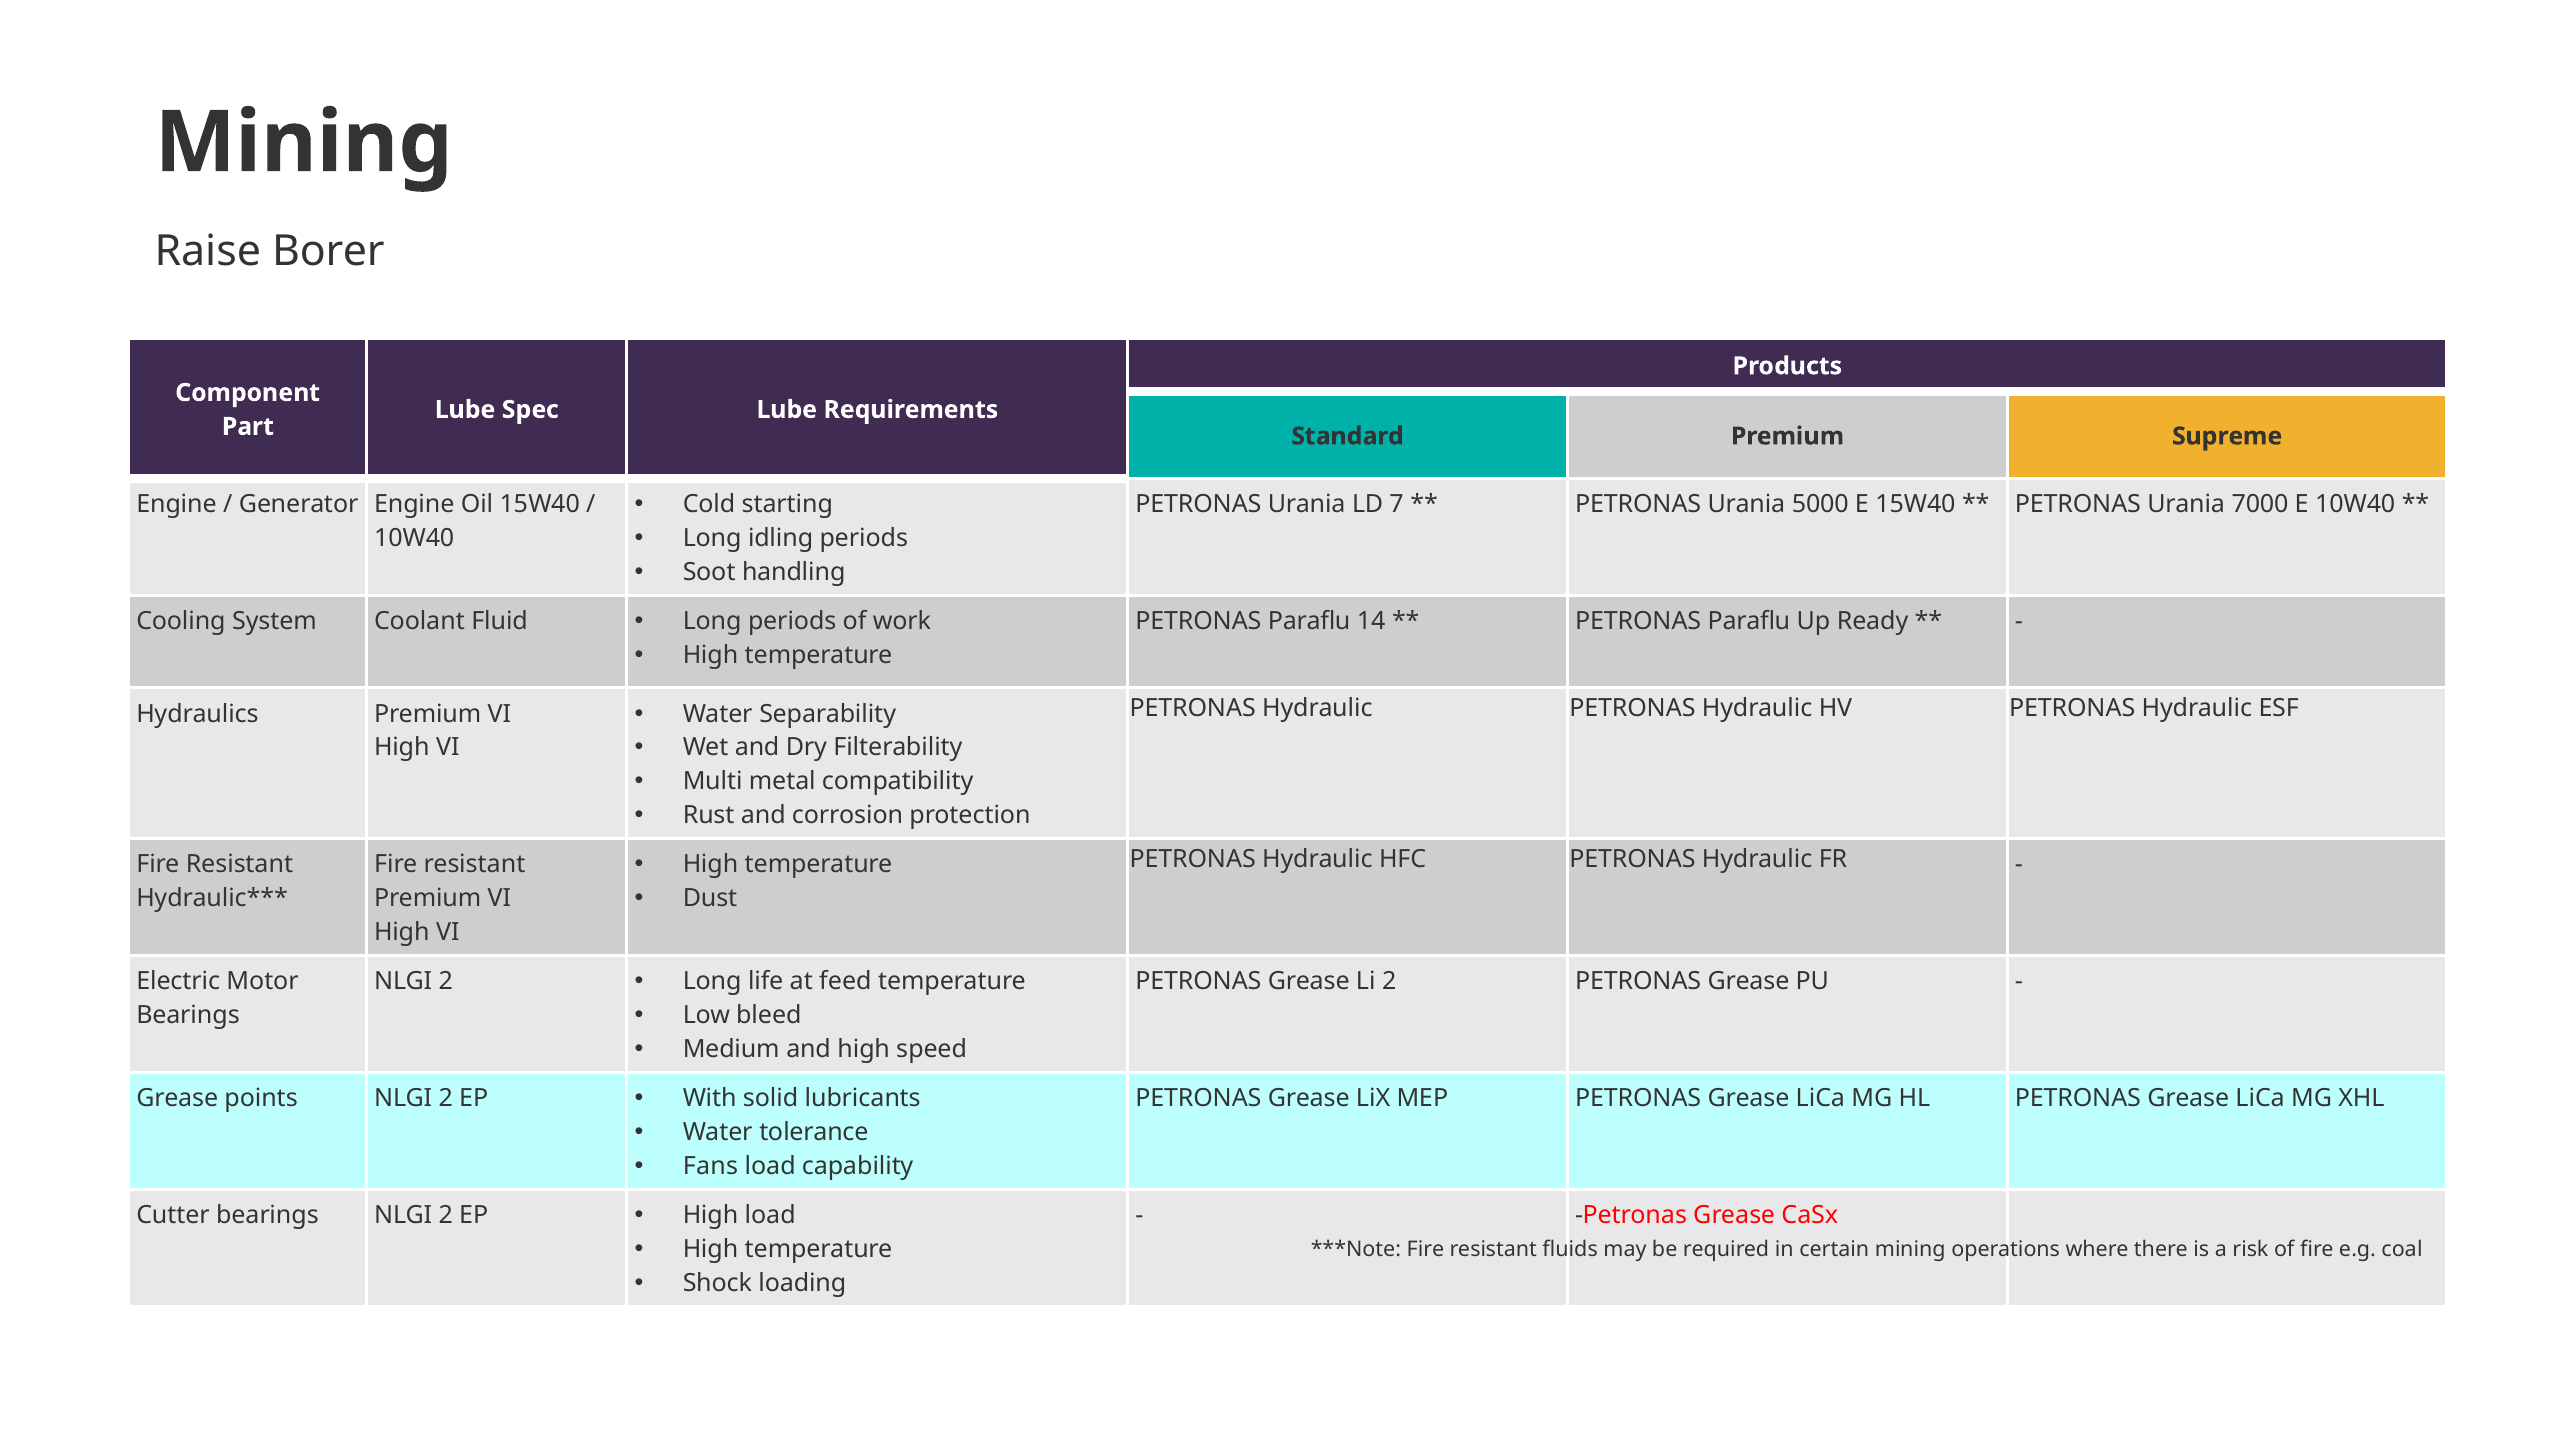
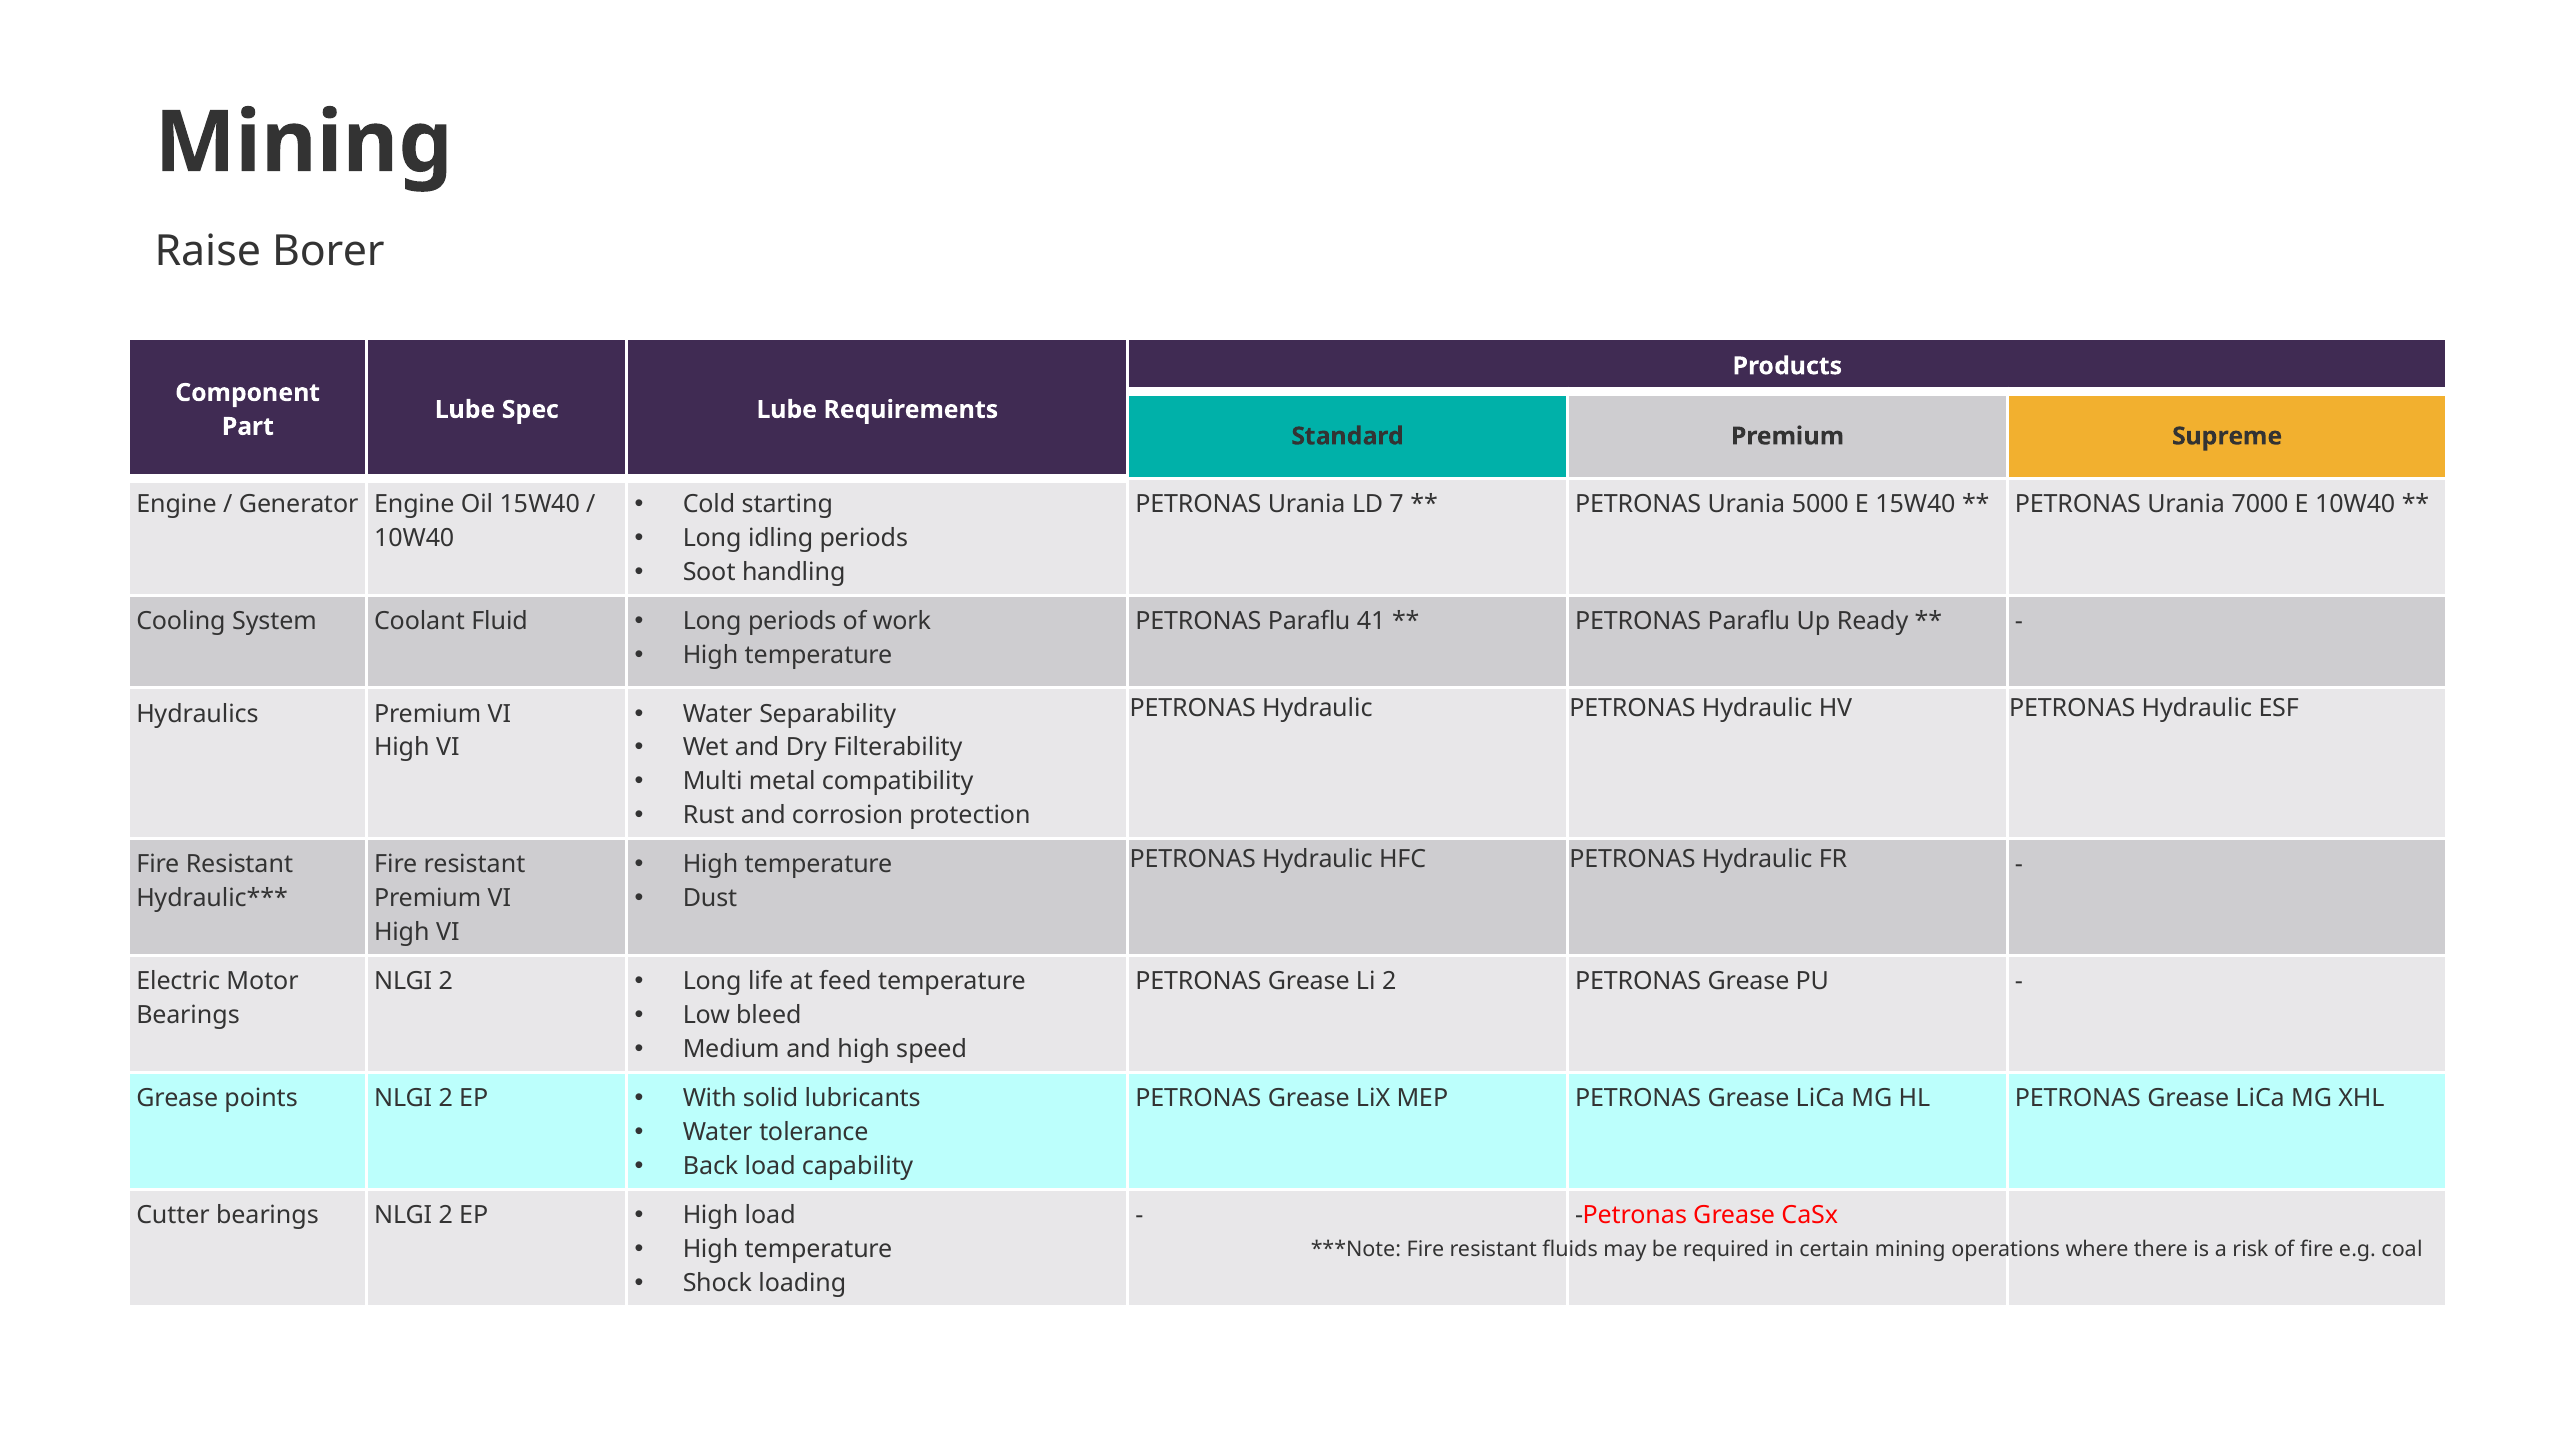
14: 14 -> 41 (1371, 621)
Fans: Fans -> Back (711, 1166)
